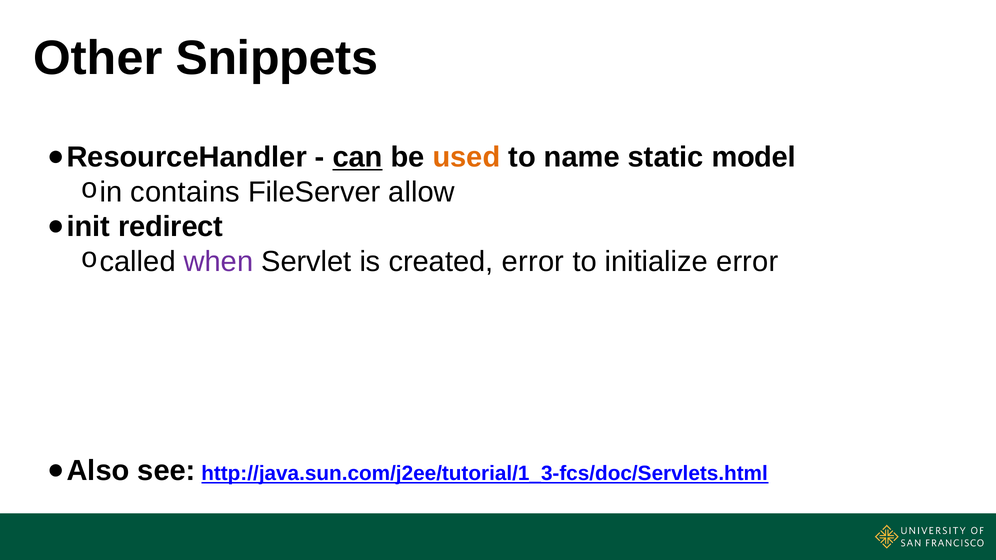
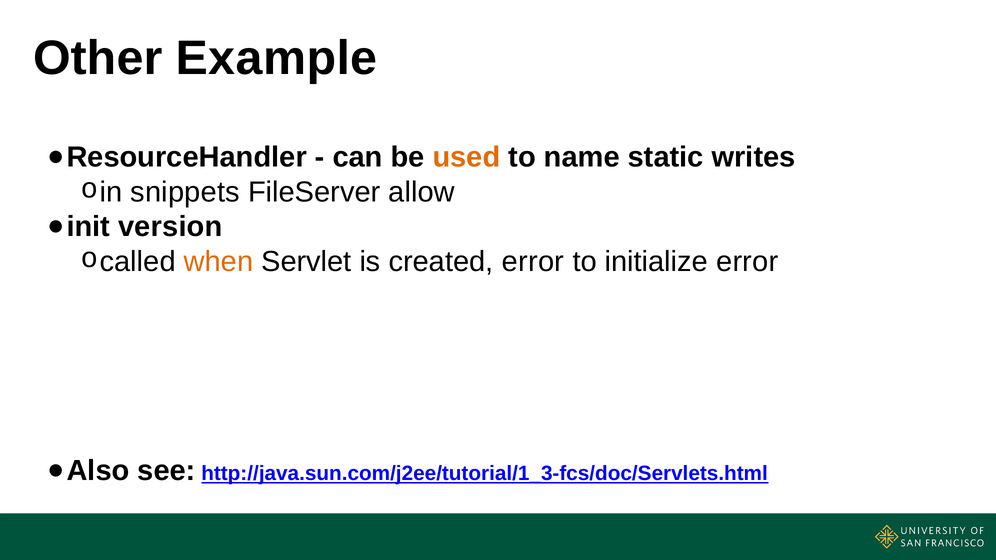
Snippets: Snippets -> Example (277, 58)
can underline: present -> none (358, 157)
model: model -> writes (754, 157)
contains: contains -> snippets (185, 192)
redirect: redirect -> version (170, 227)
when colour: purple -> orange (218, 262)
